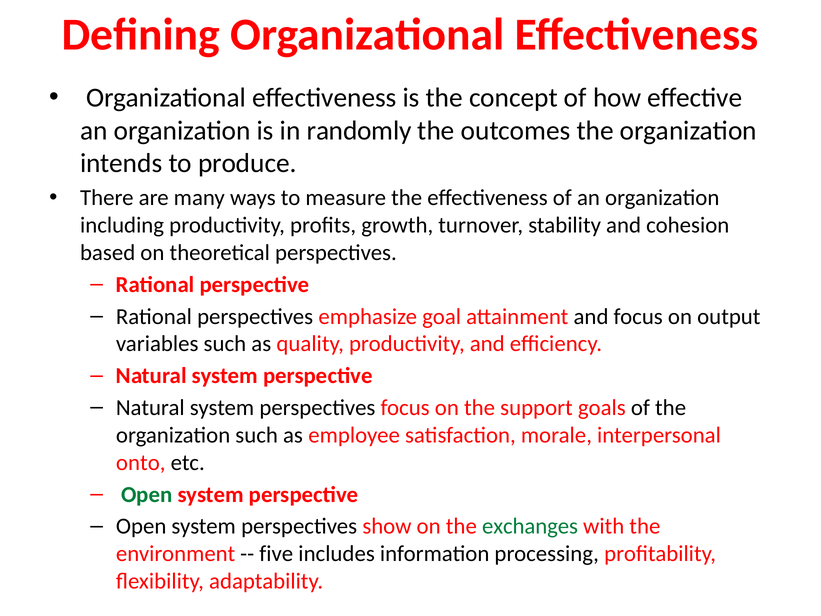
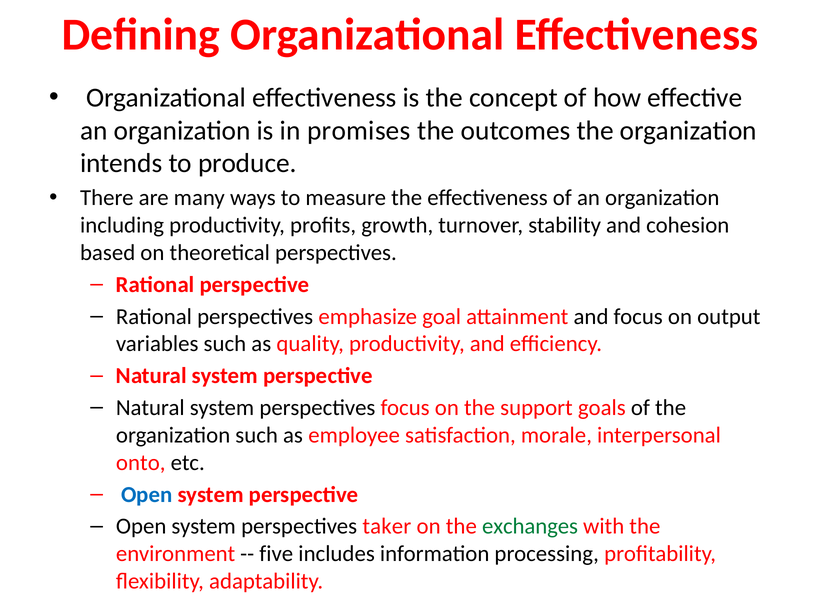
randomly: randomly -> promises (359, 131)
Open colour: green -> blue (147, 494)
show: show -> taker (387, 526)
